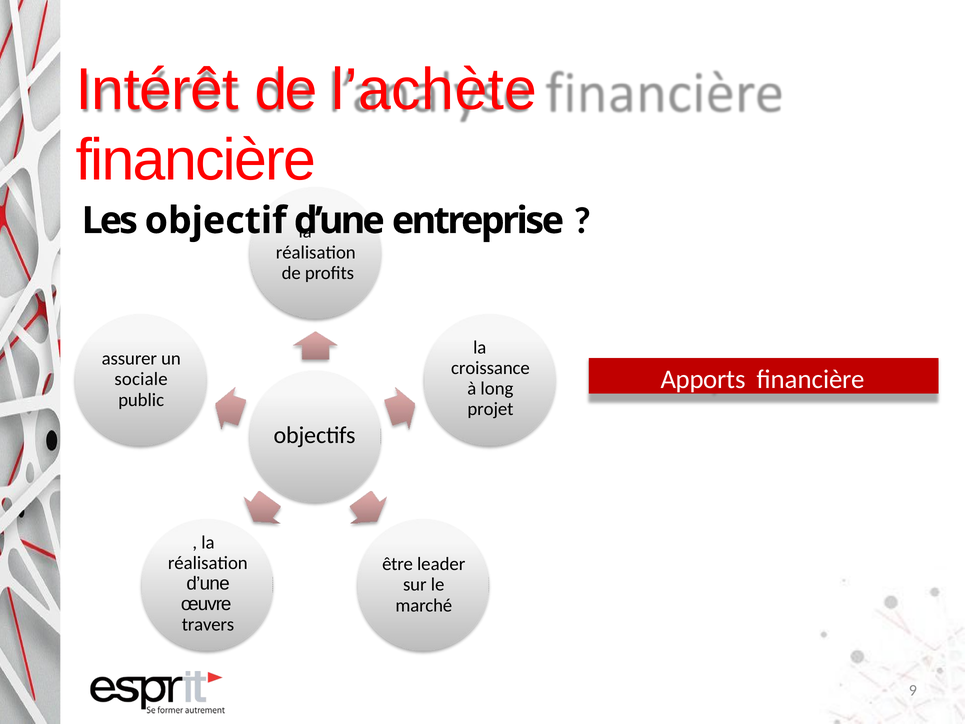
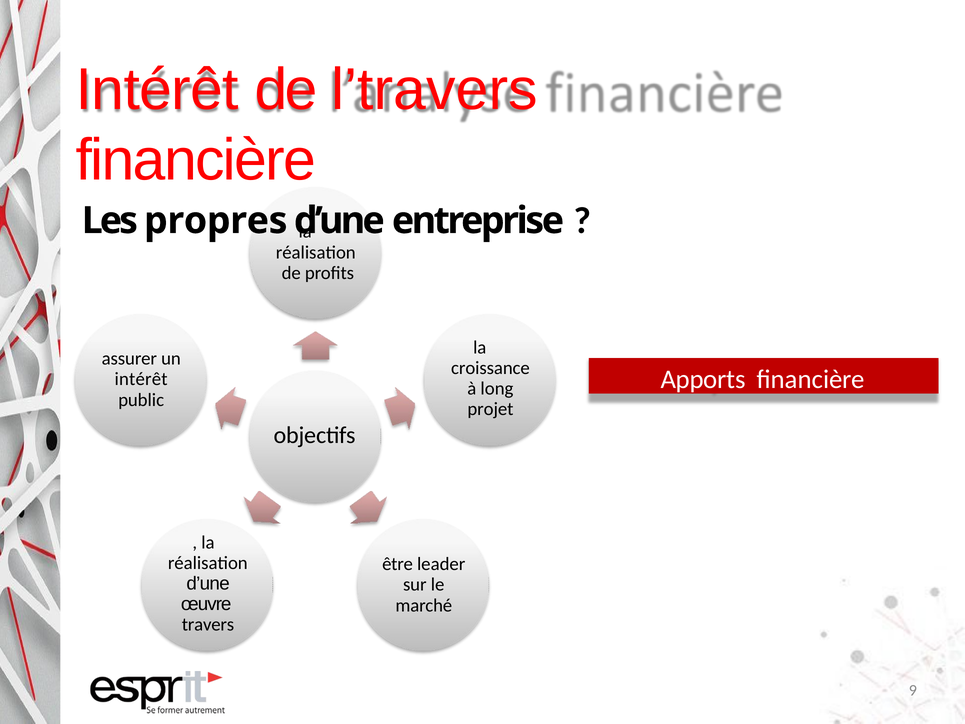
l’achète: l’achète -> l’travers (434, 90)
objectif: objectif -> propres (216, 221)
sociale: sociale -> intérêt (141, 379)
